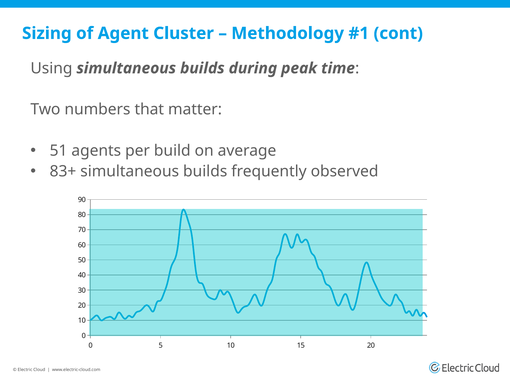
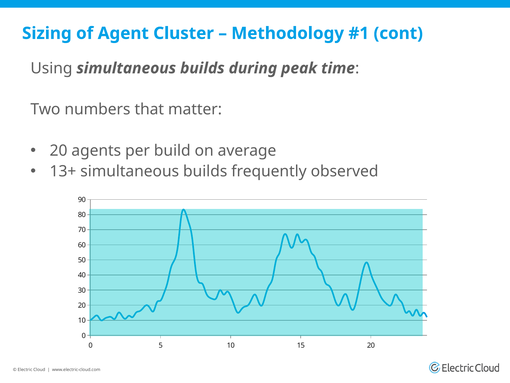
51: 51 -> 20 (59, 151)
83+: 83+ -> 13+ (63, 171)
